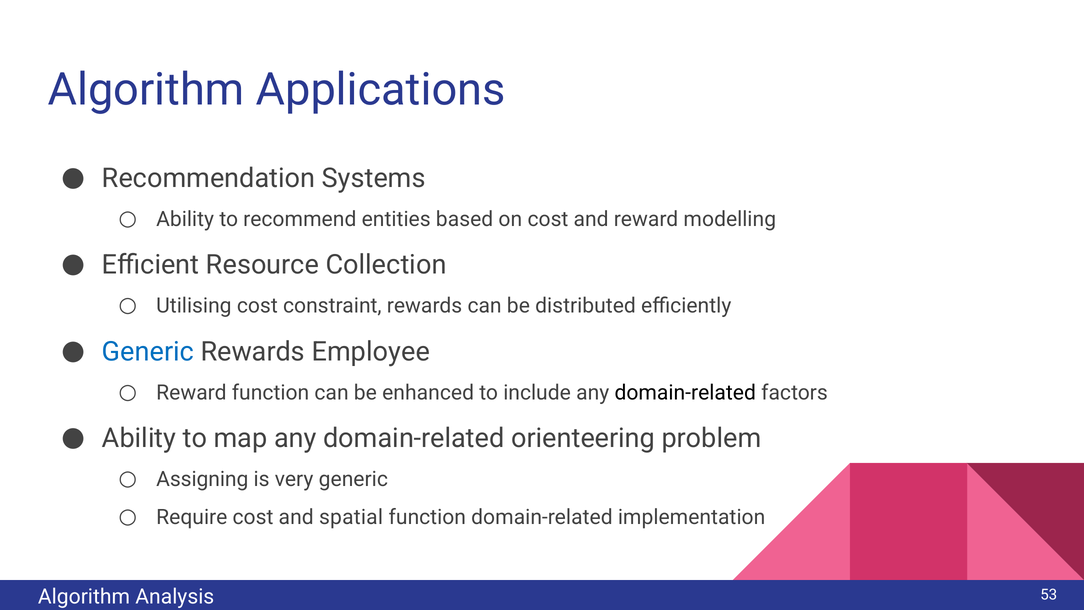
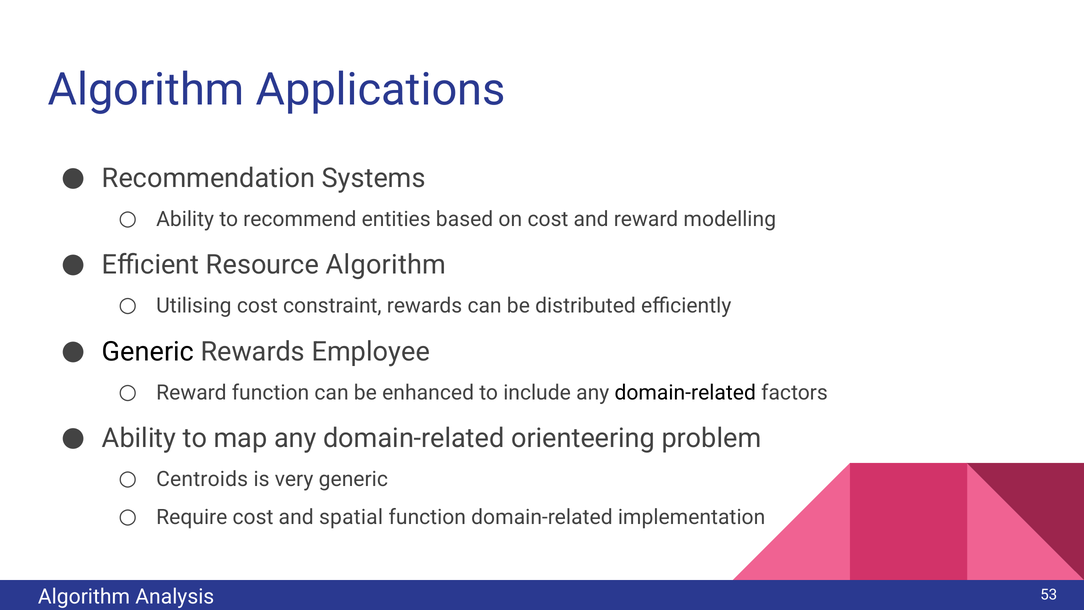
Resource Collection: Collection -> Algorithm (386, 265)
Generic colour: blue -> black (148, 352)
Assigning: Assigning -> Centroids (202, 479)
